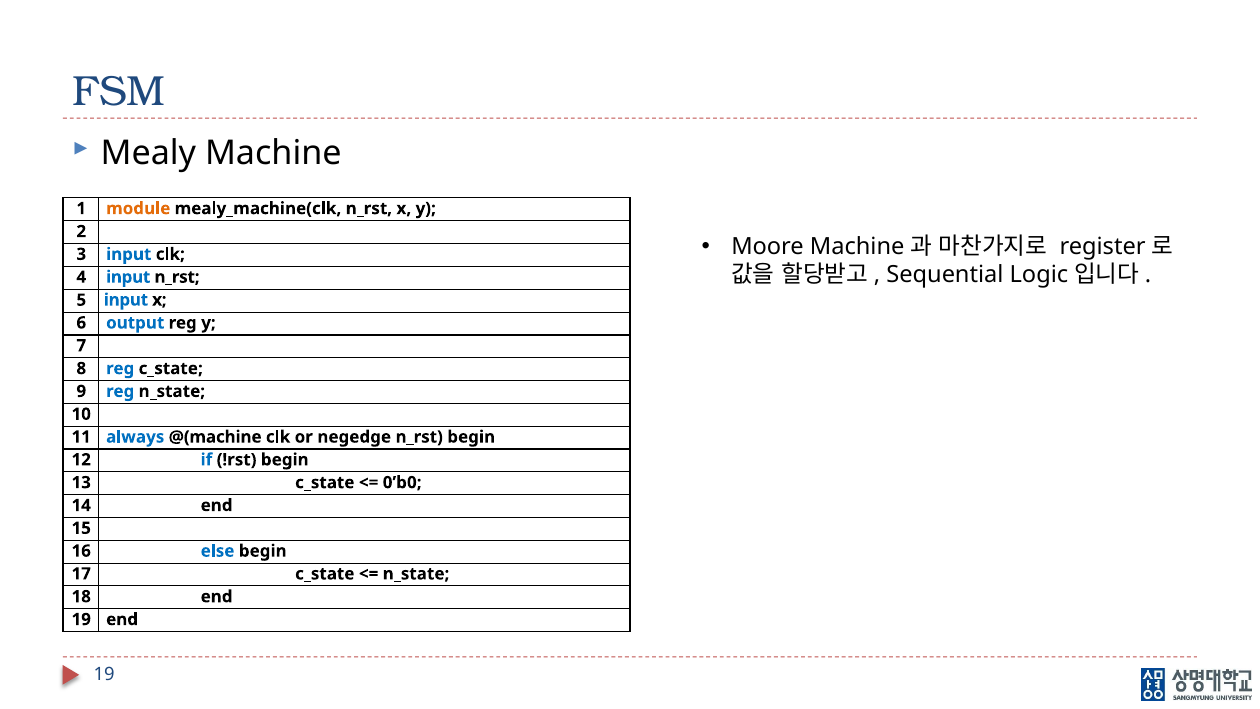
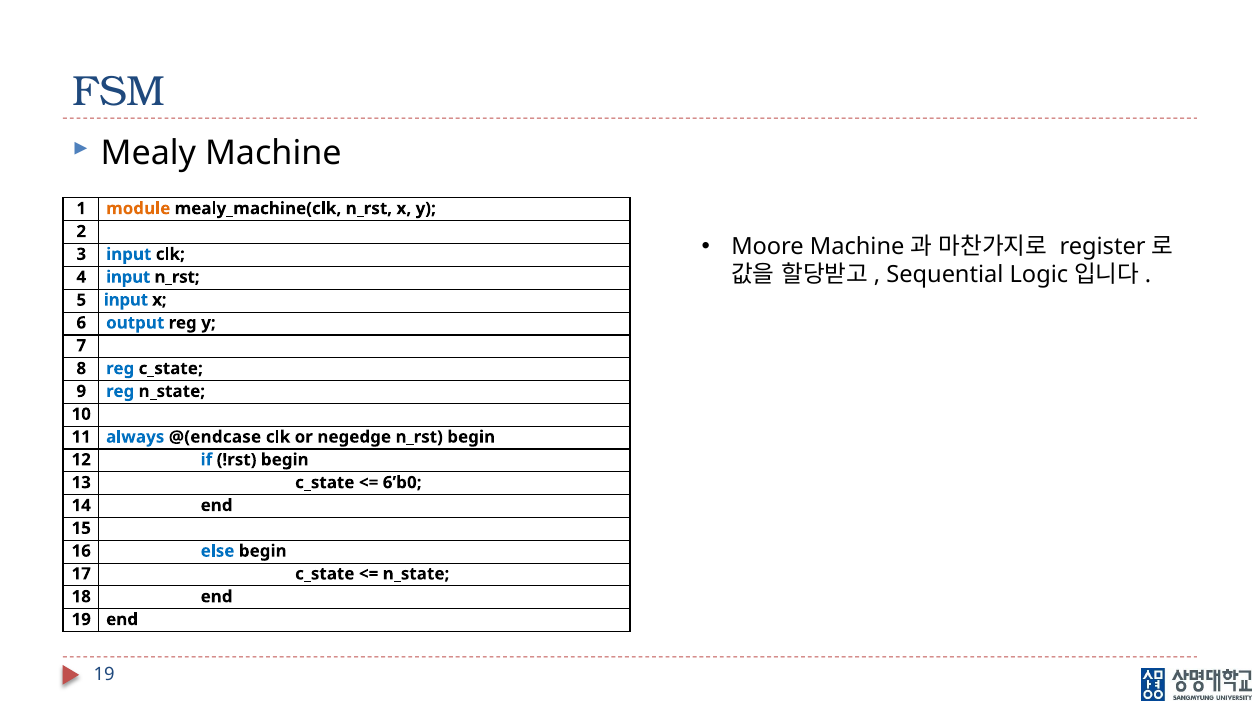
@(machine: @(machine -> @(endcase (215, 437)
0’b0: 0’b0 -> 6’b0 (402, 482)
